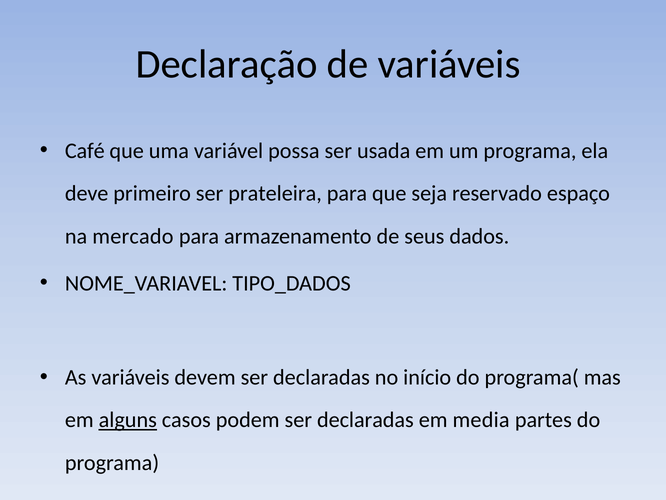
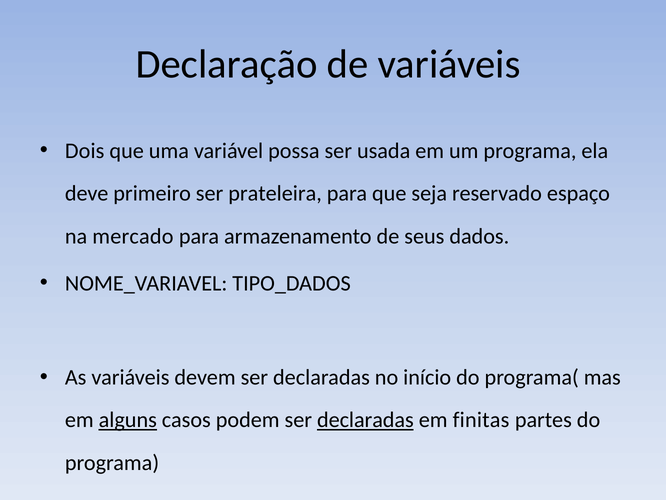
Café: Café -> Dois (85, 151)
declaradas underline: none -> present (365, 420)
media: media -> finitas (481, 420)
